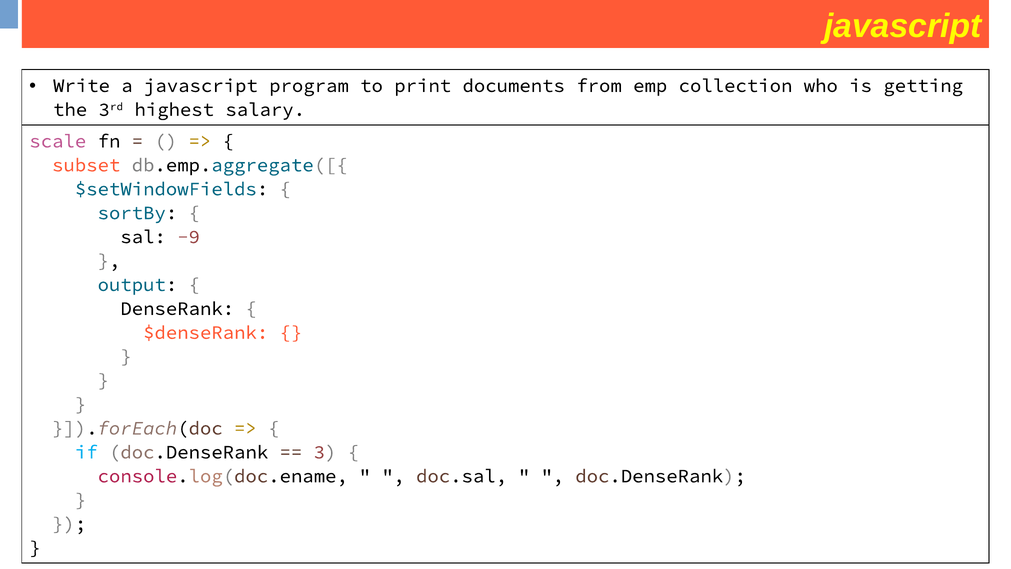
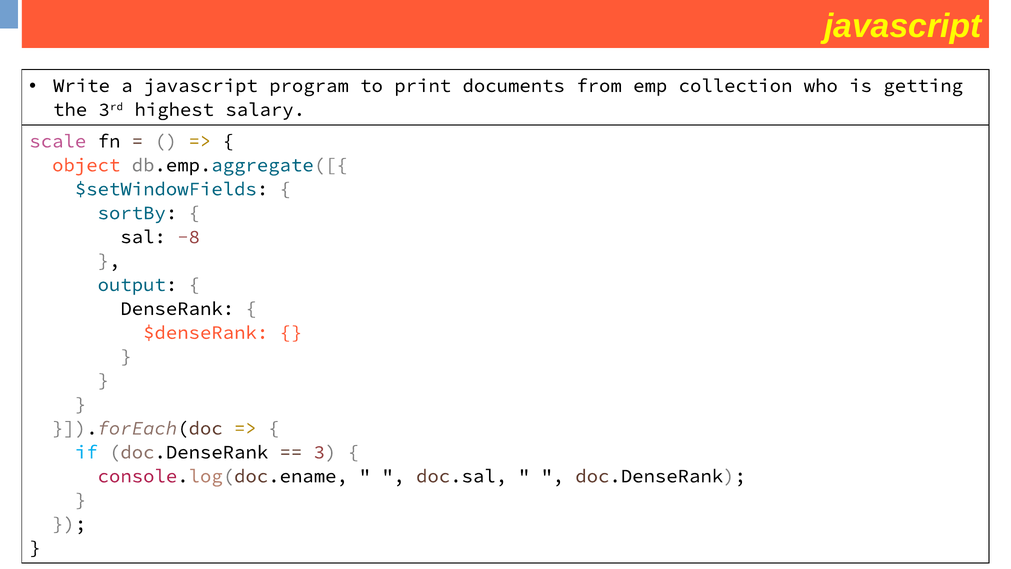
subset: subset -> object (86, 165)
-9: -9 -> -8 (189, 237)
